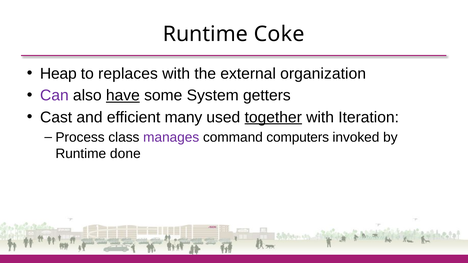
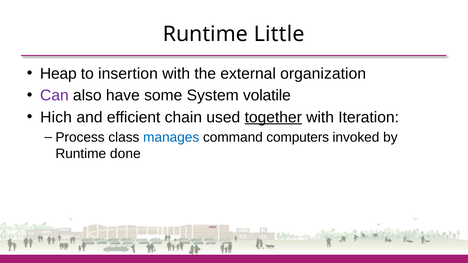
Coke: Coke -> Little (279, 34)
replaces: replaces -> insertion (128, 74)
have underline: present -> none (123, 95)
getters: getters -> volatile (267, 95)
Cast: Cast -> Hich (56, 117)
many: many -> chain (183, 117)
manages colour: purple -> blue (171, 137)
